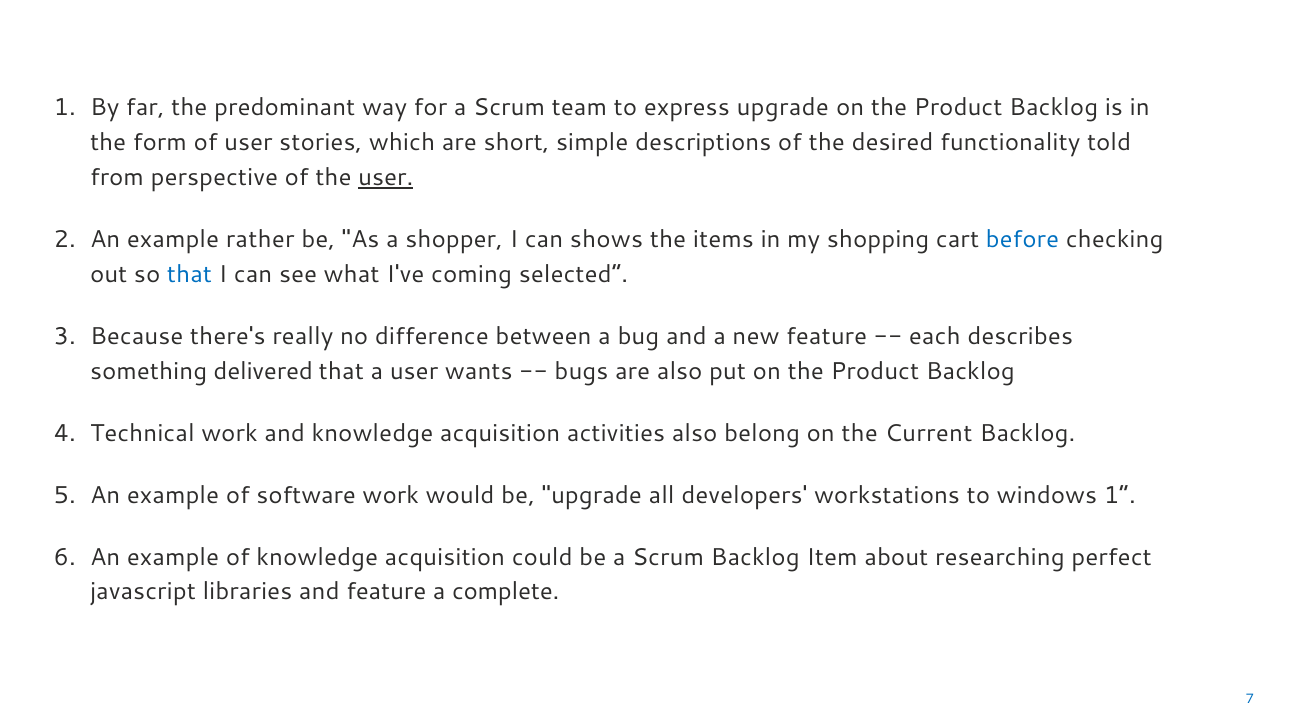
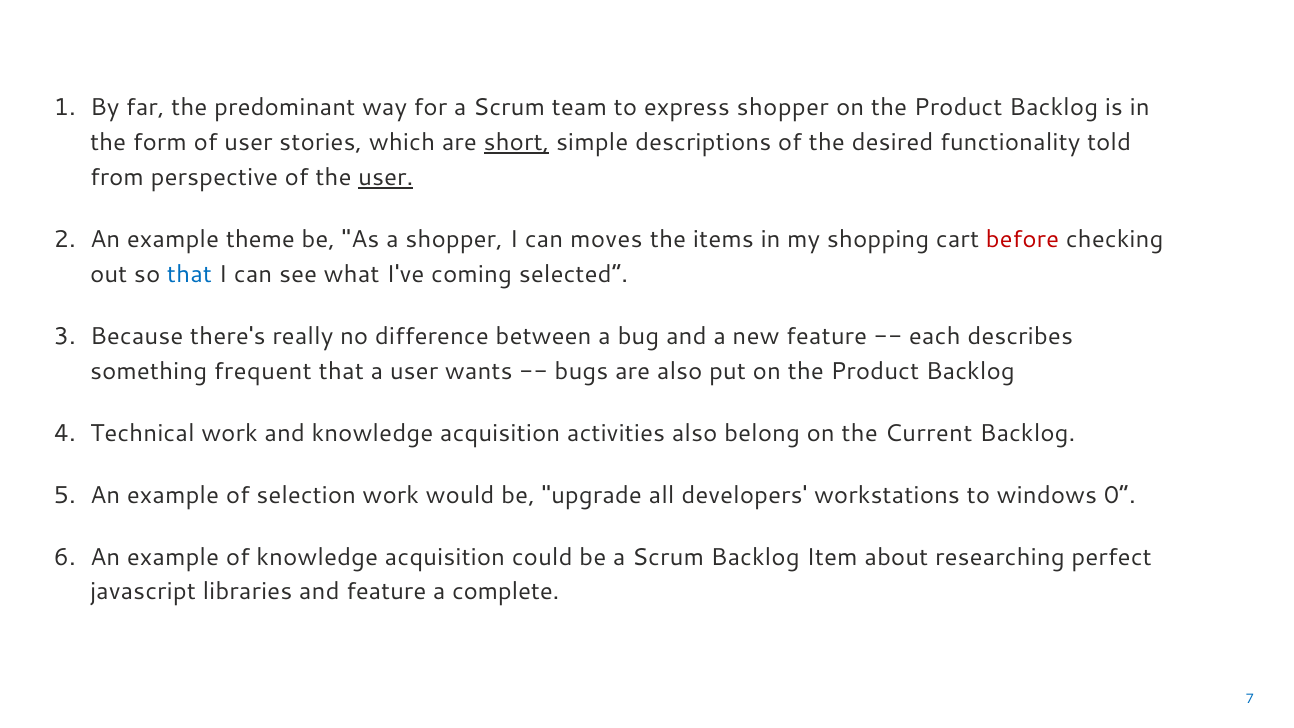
express upgrade: upgrade -> shopper (783, 108)
short underline: none -> present (517, 143)
rather: rather -> theme (260, 239)
shows: shows -> moves (606, 239)
before colour: blue -> red (1022, 239)
delivered: delivered -> frequent (263, 371)
software: software -> selection (306, 495)
1“: 1“ -> 0“ (1120, 495)
